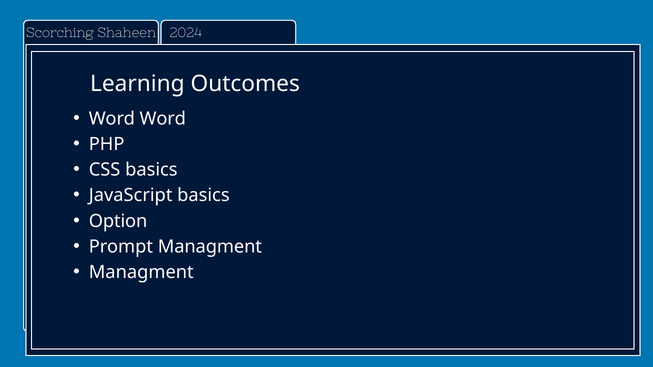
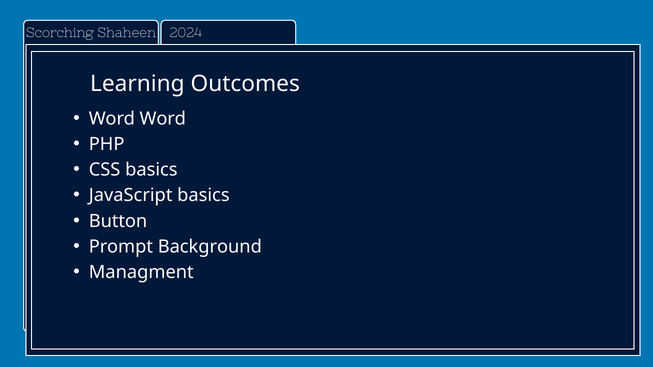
Option: Option -> Button (118, 221)
Managment: Managment -> Background (210, 247)
